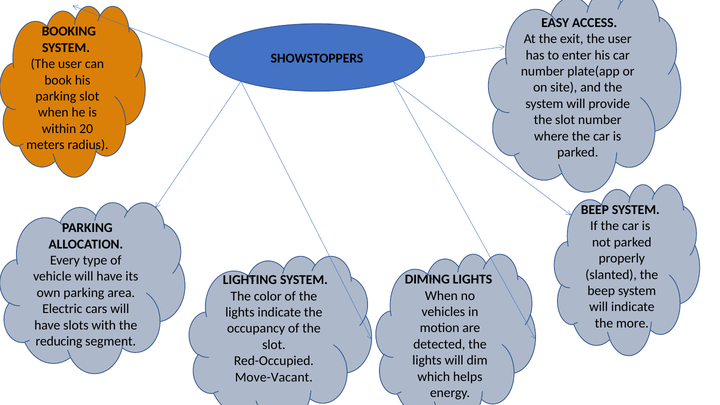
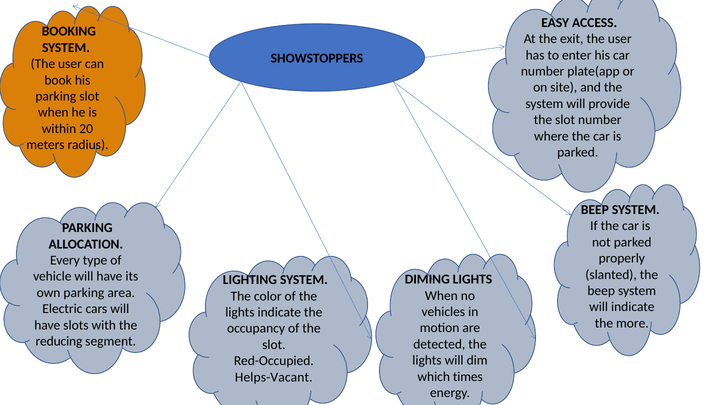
helps: helps -> times (468, 377)
Move-Vacant: Move-Vacant -> Helps-Vacant (274, 377)
